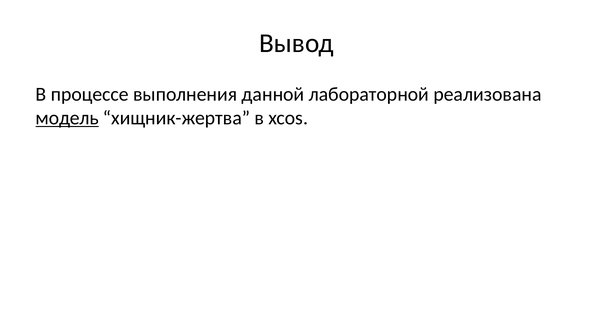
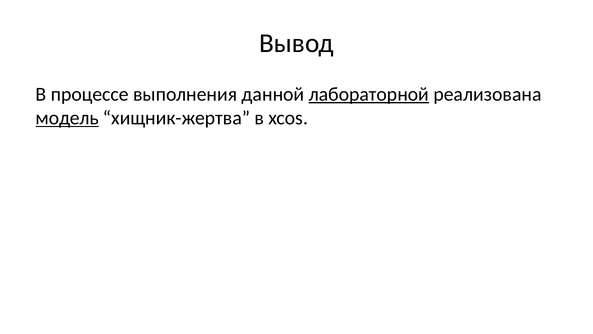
лабораторной underline: none -> present (369, 94)
